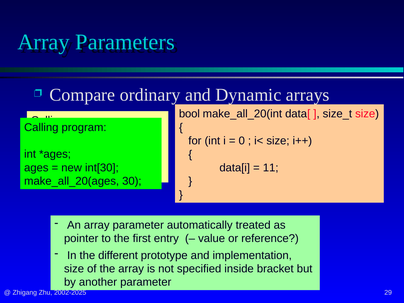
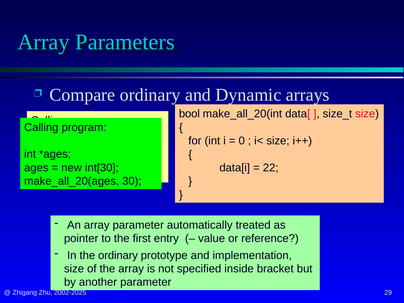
11: 11 -> 22 (271, 168)
the different: different -> ordinary (118, 255)
